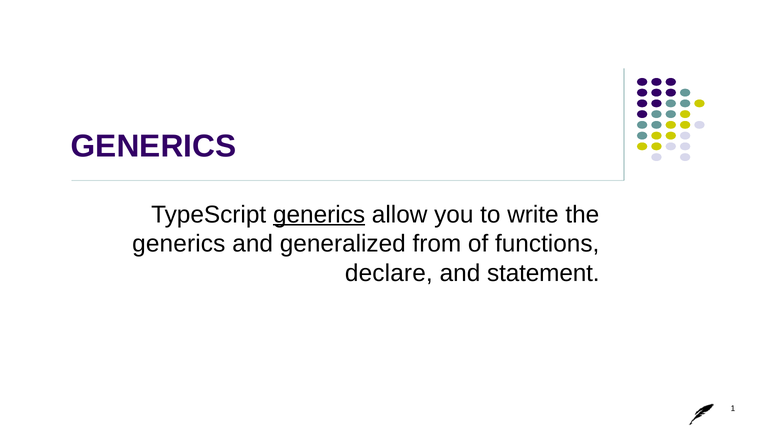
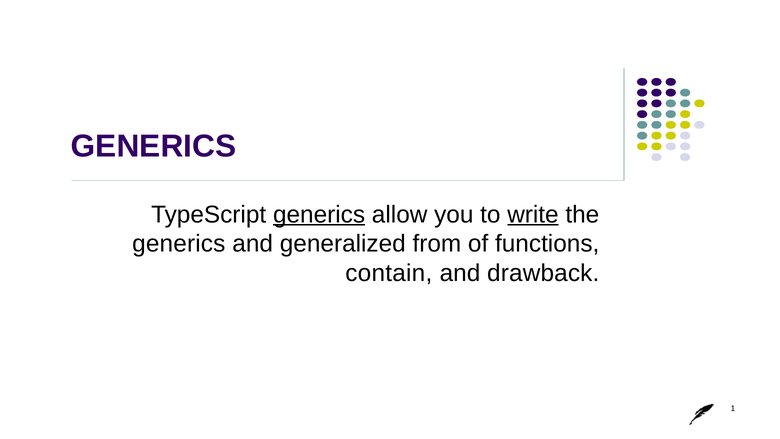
write underline: none -> present (533, 214)
declare: declare -> contain (389, 273)
statement: statement -> drawback (543, 273)
